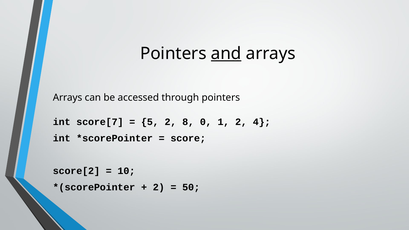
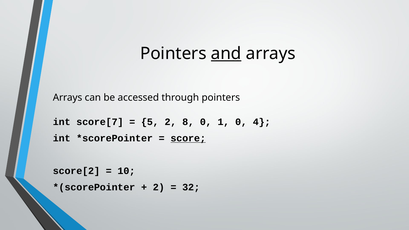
1 2: 2 -> 0 (241, 122)
score underline: none -> present (188, 138)
50: 50 -> 32 (191, 187)
